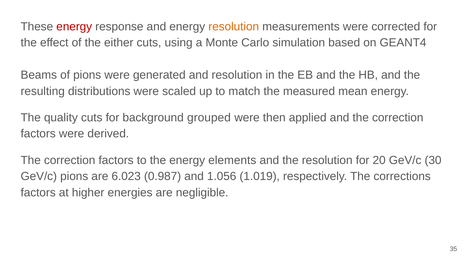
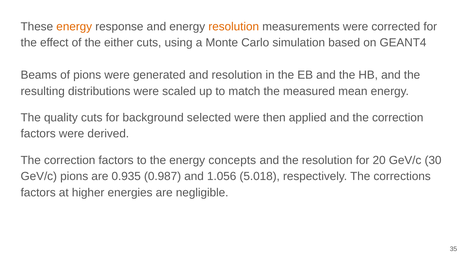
energy colour: red -> orange (74, 27)
grouped: grouped -> selected (209, 118)
elements: elements -> concepts (232, 160)
6.023: 6.023 -> 0.935 (126, 177)
1.019: 1.019 -> 5.018 (260, 177)
